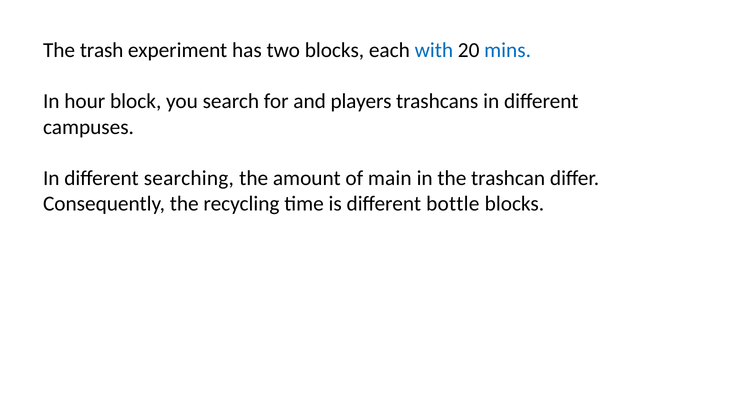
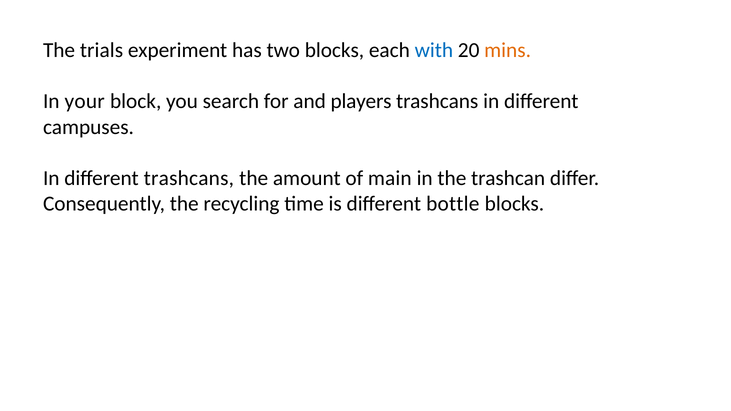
trash: trash -> trials (102, 50)
mins colour: blue -> orange (508, 50)
hour: hour -> your (85, 101)
different searching: searching -> trashcans (189, 178)
